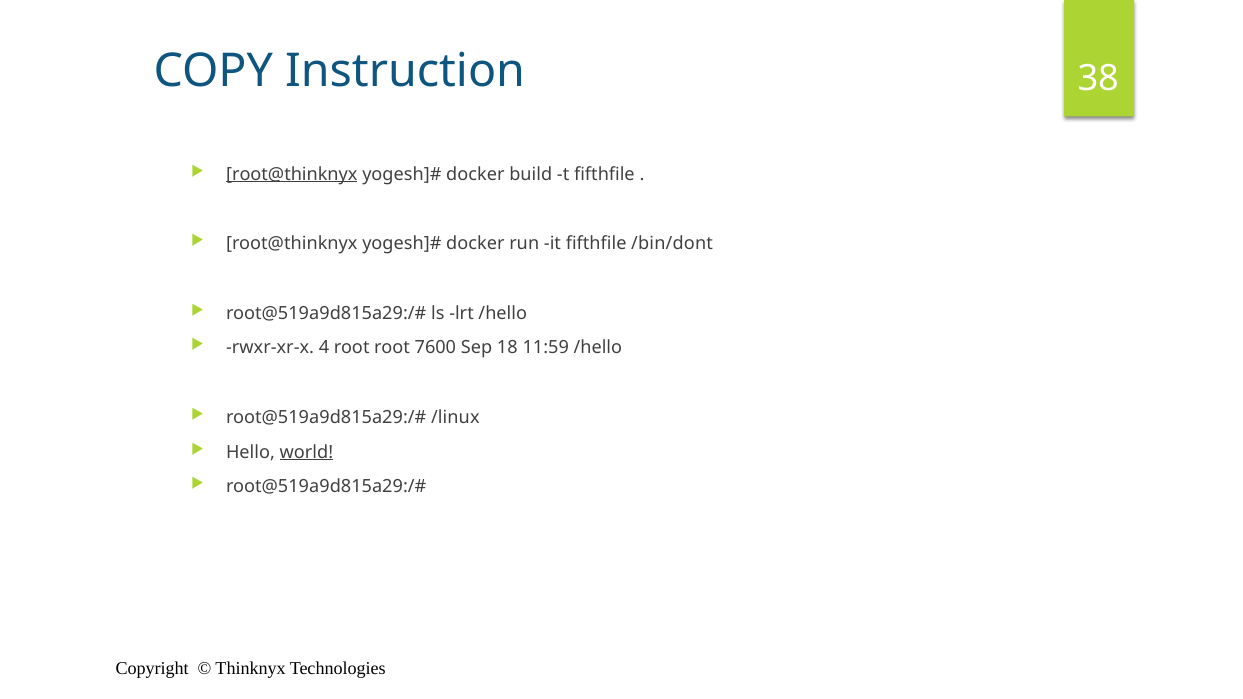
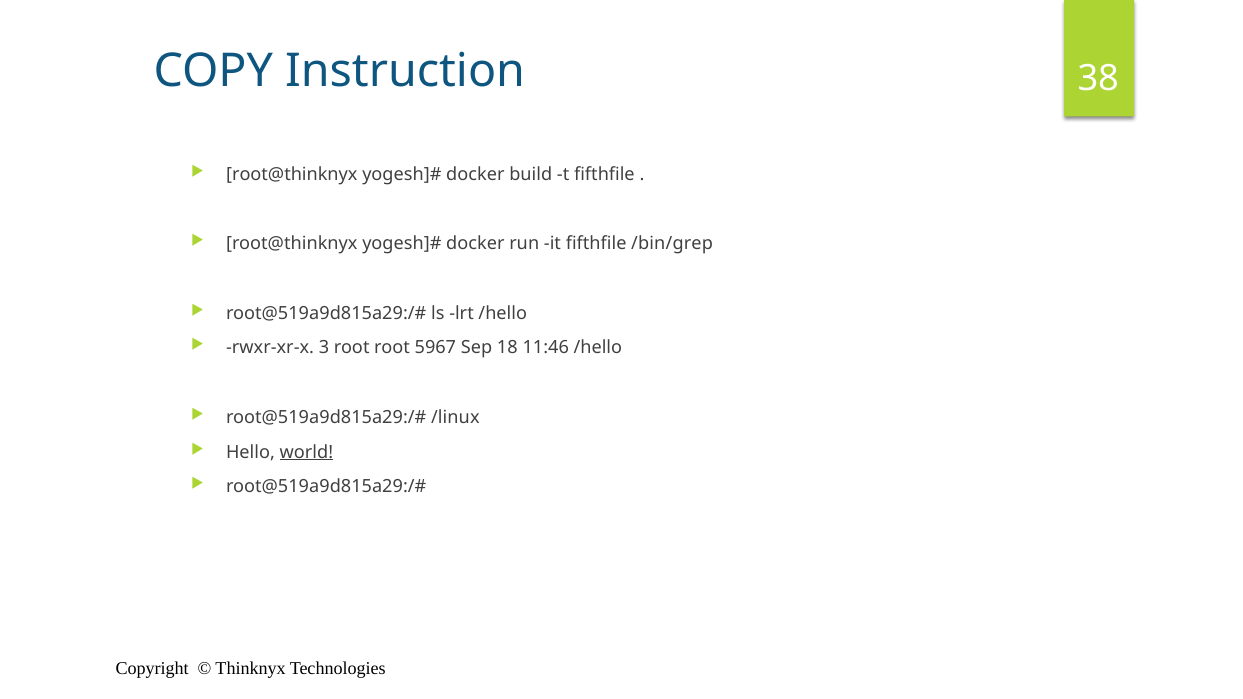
root@thinknyx underline: present -> none (292, 174)
/bin/dont: /bin/dont -> /bin/grep (672, 244)
4: 4 -> 3 (324, 348)
7600: 7600 -> 5967 (435, 348)
11:59: 11:59 -> 11:46 (546, 348)
